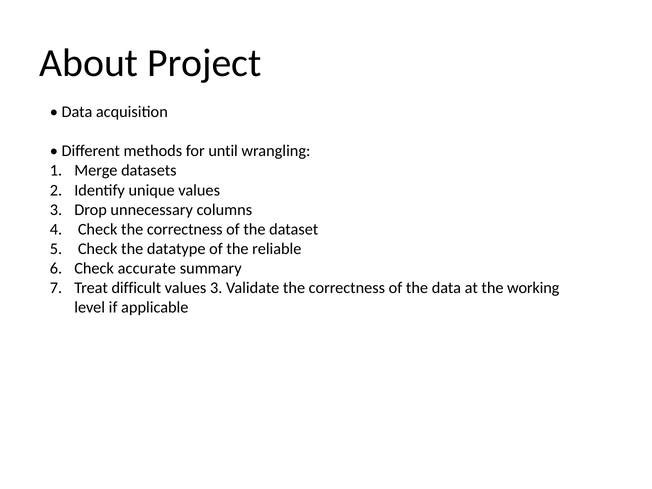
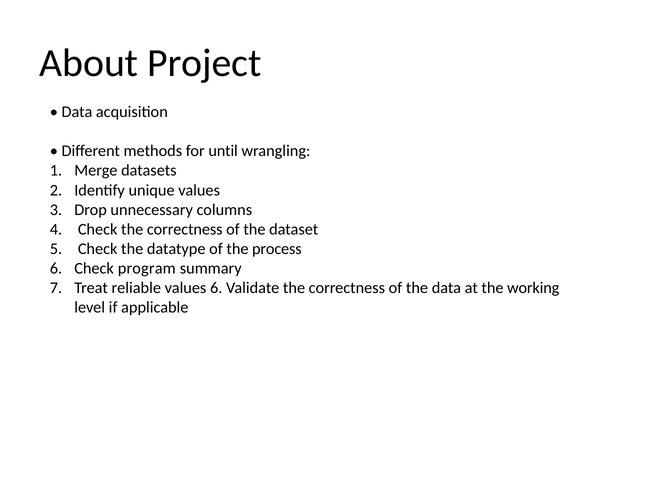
reliable: reliable -> process (277, 249)
accurate: accurate -> program (147, 268)
difficult: difficult -> reliable (136, 288)
3: 3 -> 6 (216, 288)
